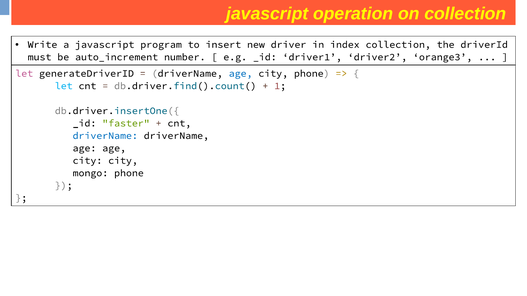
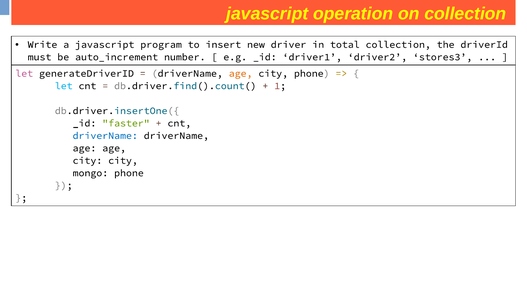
index: index -> total (345, 45)
orange3: orange3 -> stores3 (443, 57)
age colour: blue -> orange (241, 74)
